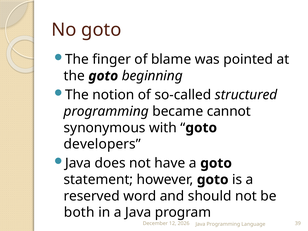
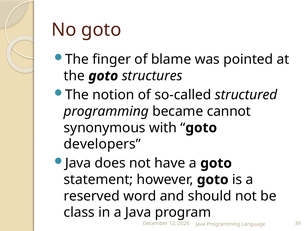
beginning: beginning -> structures (152, 76)
both: both -> class (79, 212)
